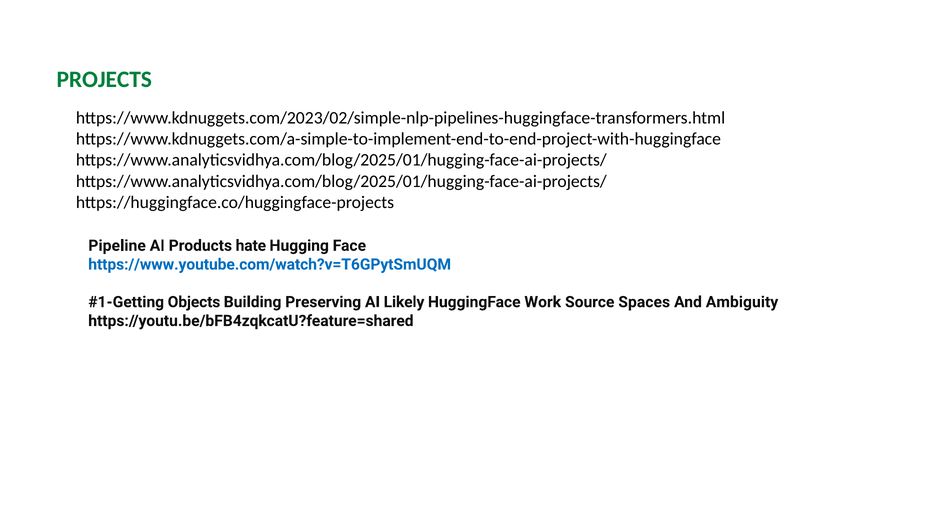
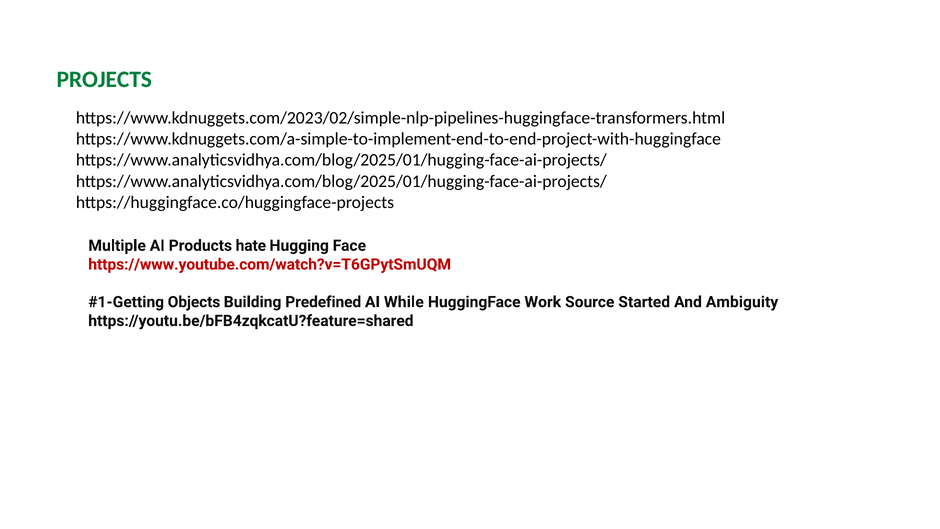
Pipeline: Pipeline -> Multiple (117, 246)
https://www.youtube.com/watch?v=T6GPytSmUQM colour: blue -> red (270, 264)
Preserving: Preserving -> Predefined (323, 302)
Likely: Likely -> While (404, 302)
Spaces: Spaces -> Started (644, 302)
